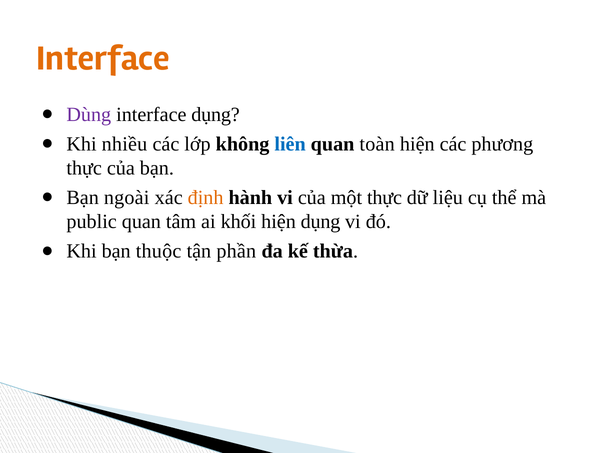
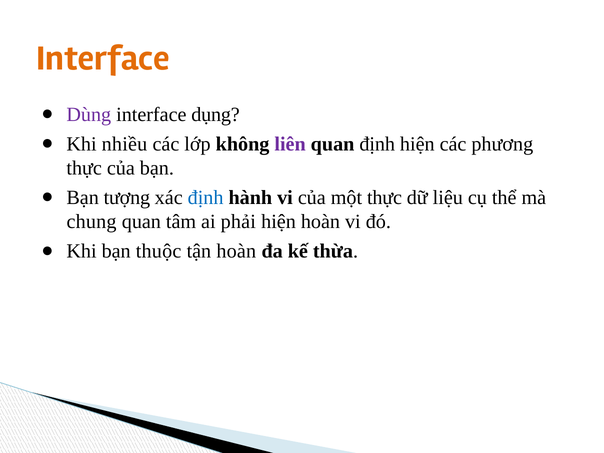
liên colour: blue -> purple (290, 144)
quan toàn: toàn -> định (377, 144)
ngoài: ngoài -> tượng (127, 198)
định colour: orange -> blue (206, 198)
public: public -> chung (92, 222)
khối: khối -> phải (238, 222)
hiện dụng: dụng -> hoàn (320, 222)
tận phần: phần -> hoàn (236, 251)
